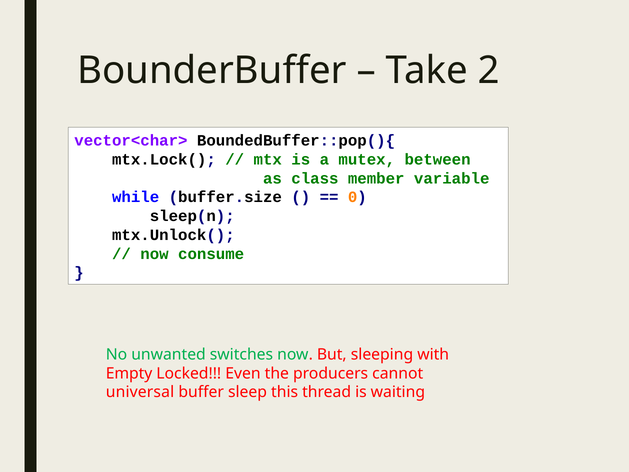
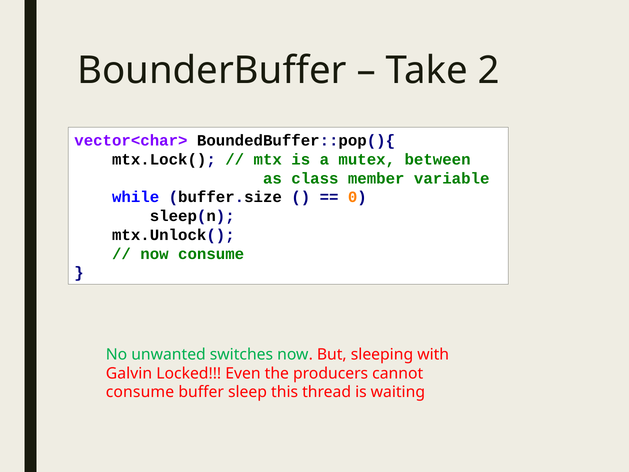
Empty: Empty -> Galvin (129, 373)
universal: universal -> consume (140, 392)
